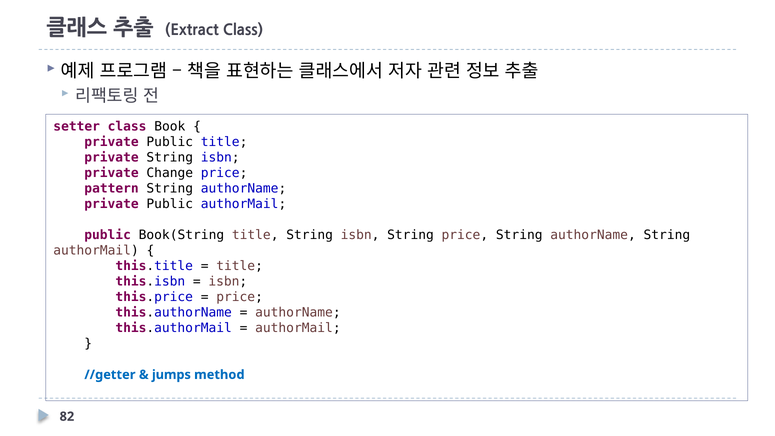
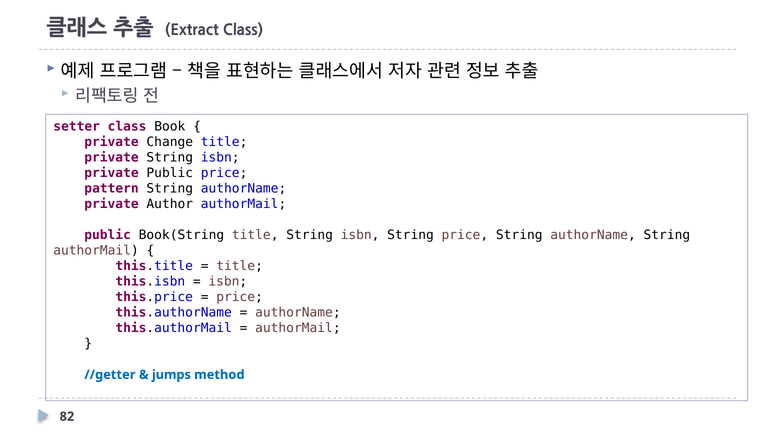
Public: Public -> Change (170, 142)
private Change: Change -> Public (170, 173)
Public: Public -> Author (170, 204)
